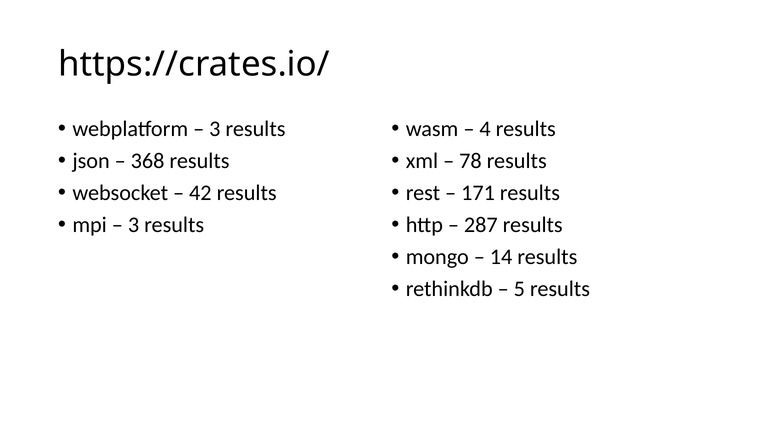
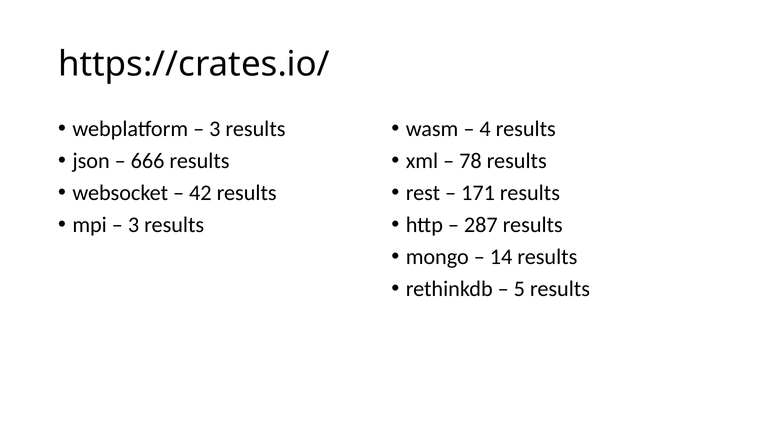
368: 368 -> 666 (148, 161)
